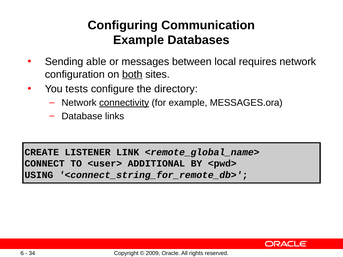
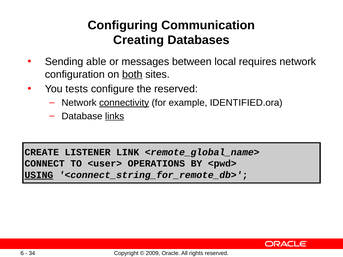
Example: Example -> Creating (139, 40)
the directory: directory -> reserved (176, 89)
MESSAGES.ora: MESSAGES.ora -> IDENTIFIED.ora (246, 103)
links underline: none -> present (115, 116)
ADDITIONAL: ADDITIONAL -> OPERATIONS (156, 164)
USING underline: none -> present (39, 175)
